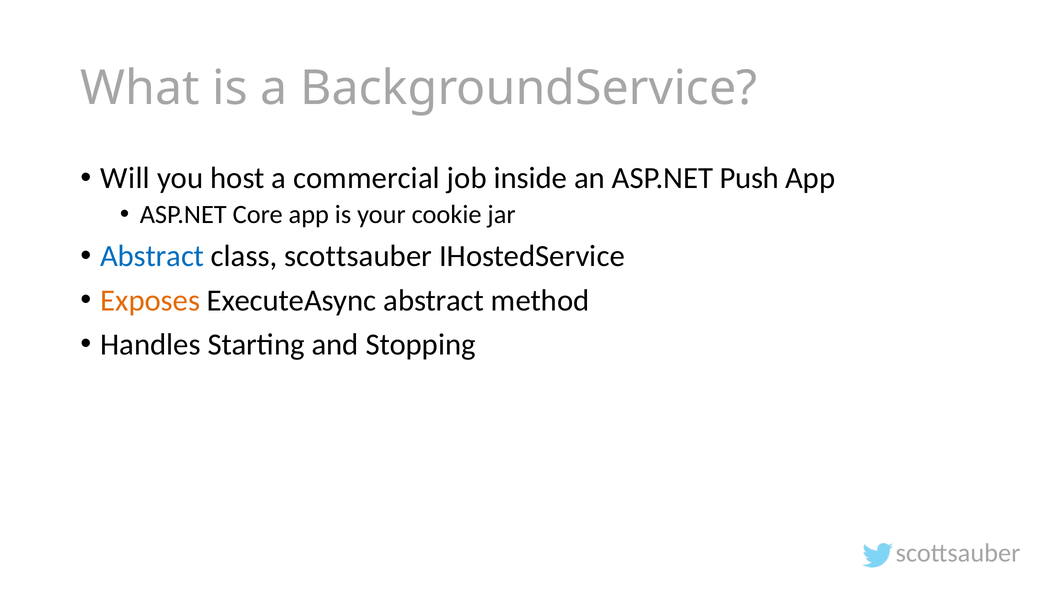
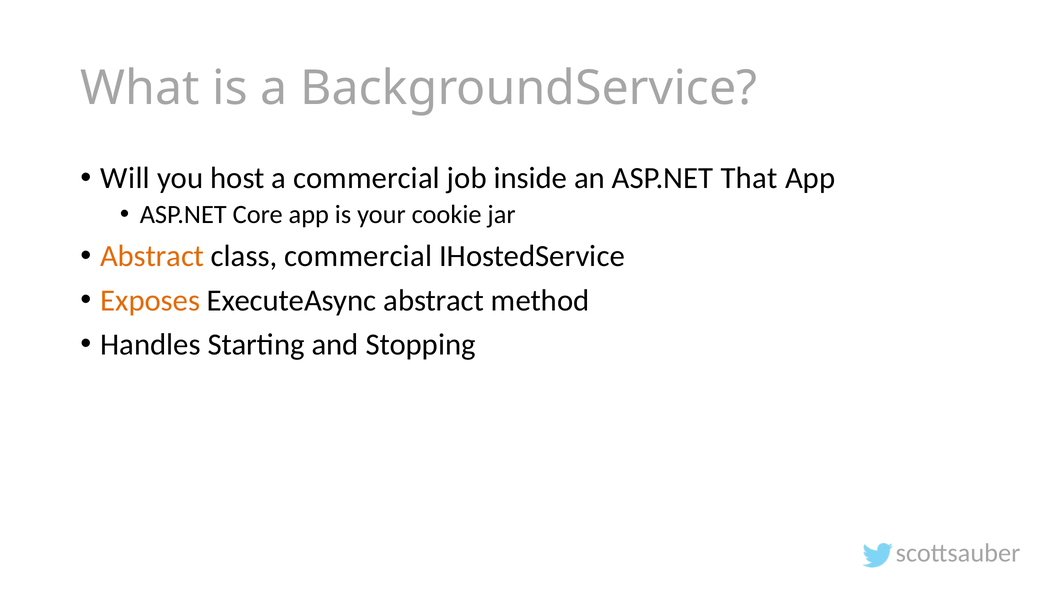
Push: Push -> That (749, 178)
Abstract colour: blue -> orange (152, 256)
class scottsauber: scottsauber -> commercial (358, 256)
